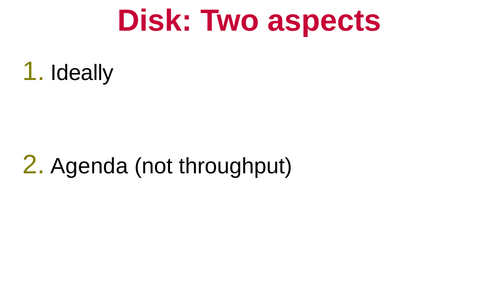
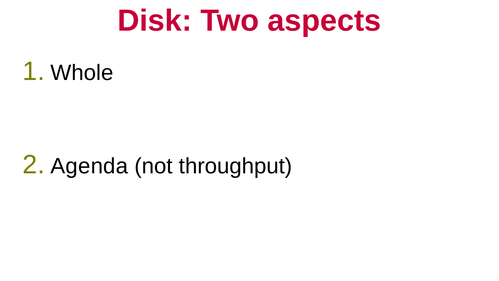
Ideally: Ideally -> Whole (82, 73)
